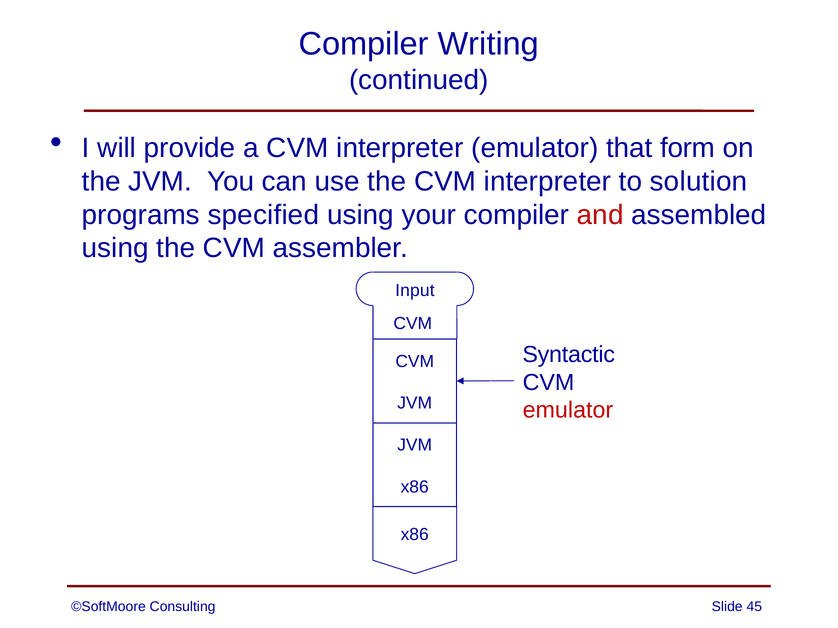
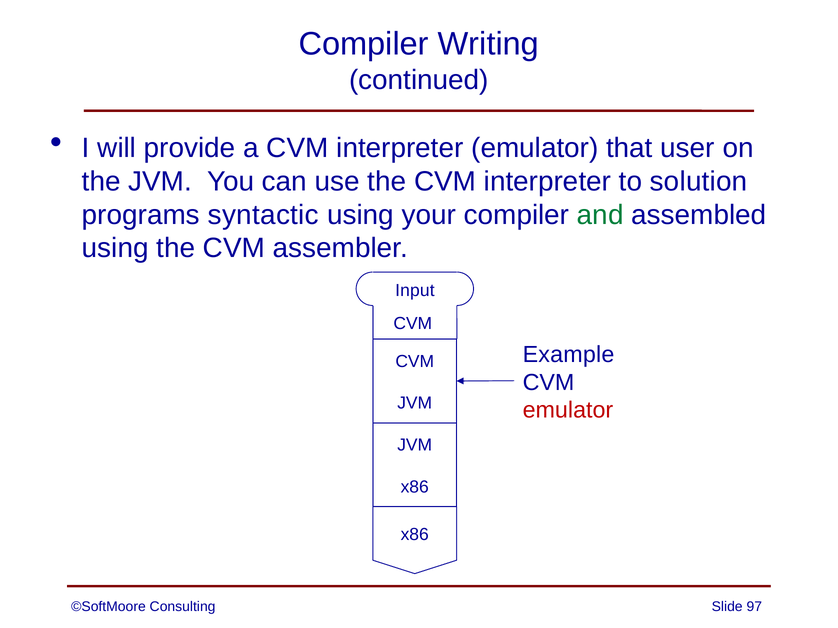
form: form -> user (688, 148)
specified: specified -> syntactic (263, 215)
and colour: red -> green (600, 215)
Syntactic: Syntactic -> Example (569, 355)
45: 45 -> 97 (754, 607)
